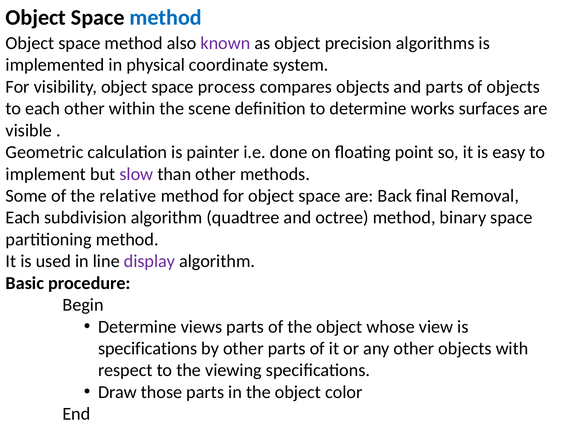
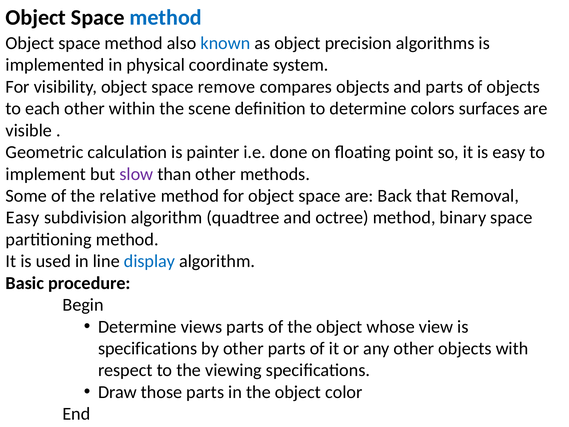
known colour: purple -> blue (225, 43)
process: process -> remove (227, 87)
works: works -> colors (433, 109)
final: final -> that (431, 196)
Each: Each -> Easy (23, 218)
display colour: purple -> blue (149, 261)
